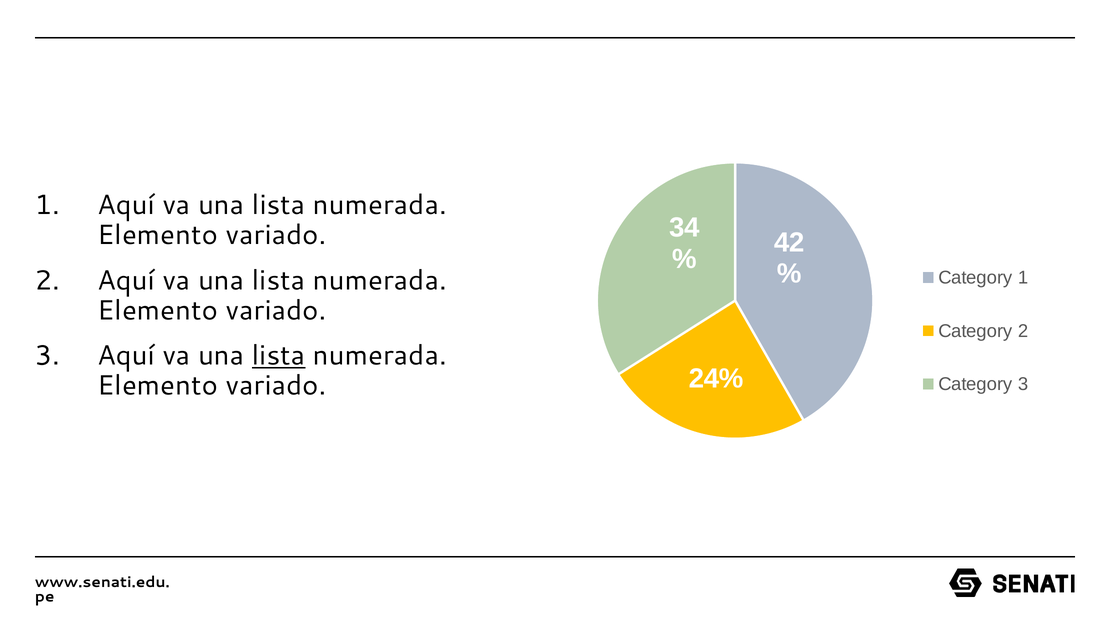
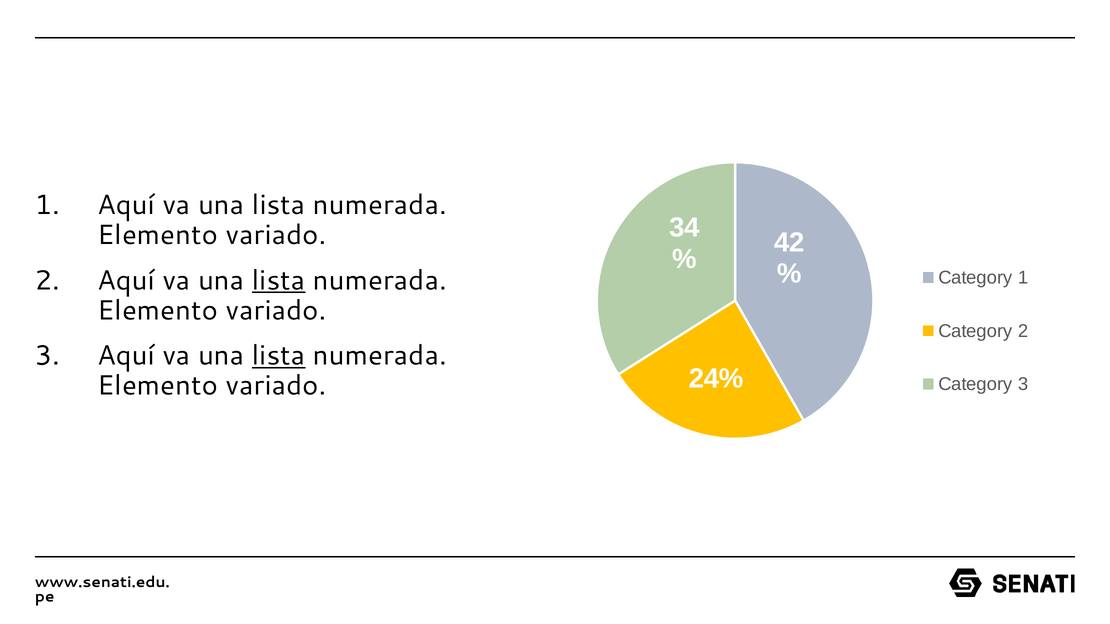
lista underline: none -> present (279, 281)
